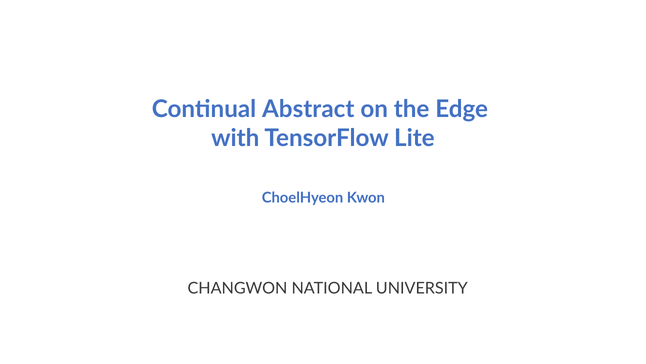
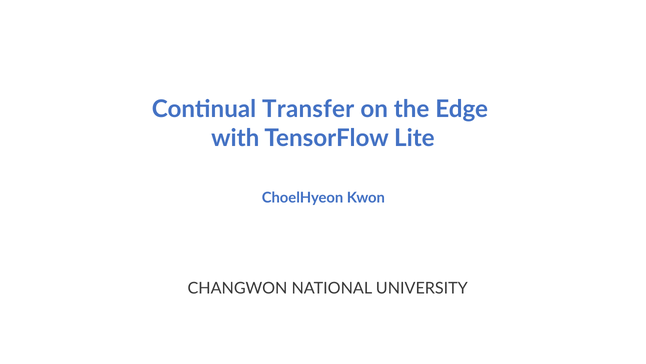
Abstract: Abstract -> Transfer (308, 109)
